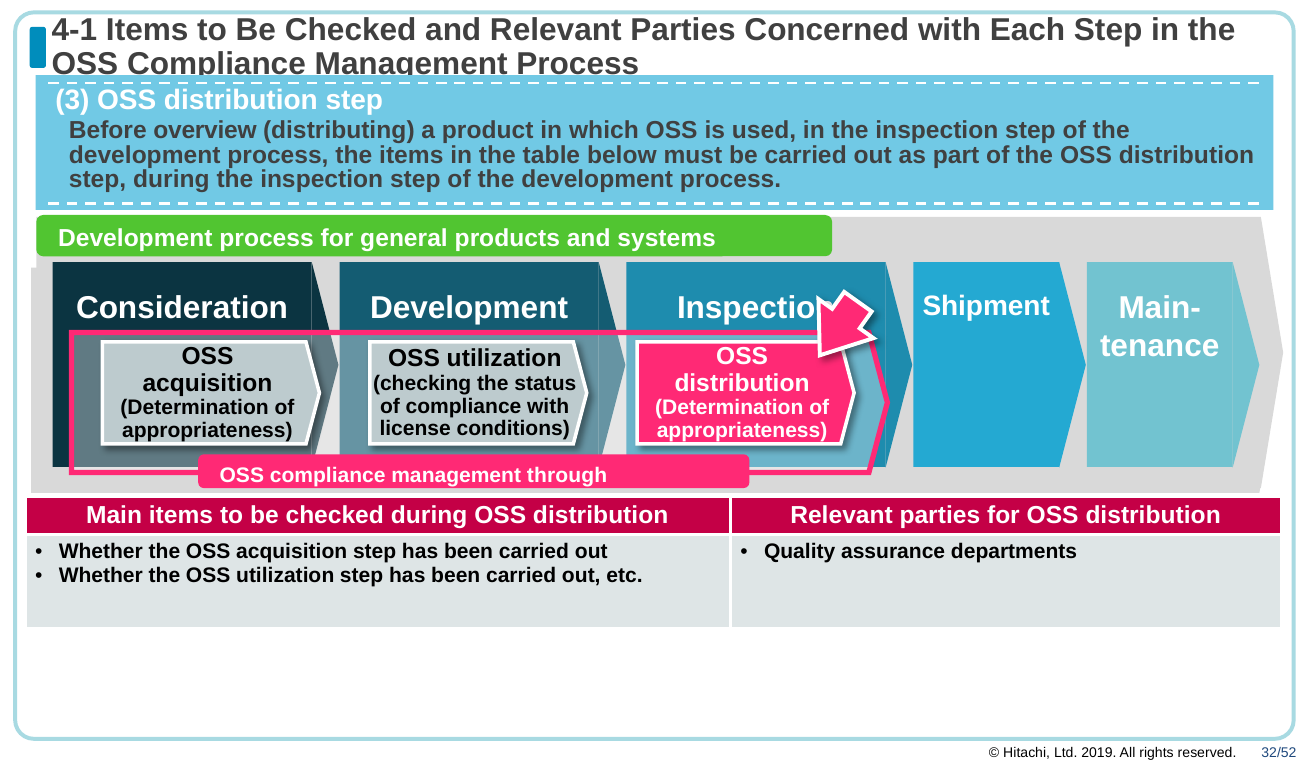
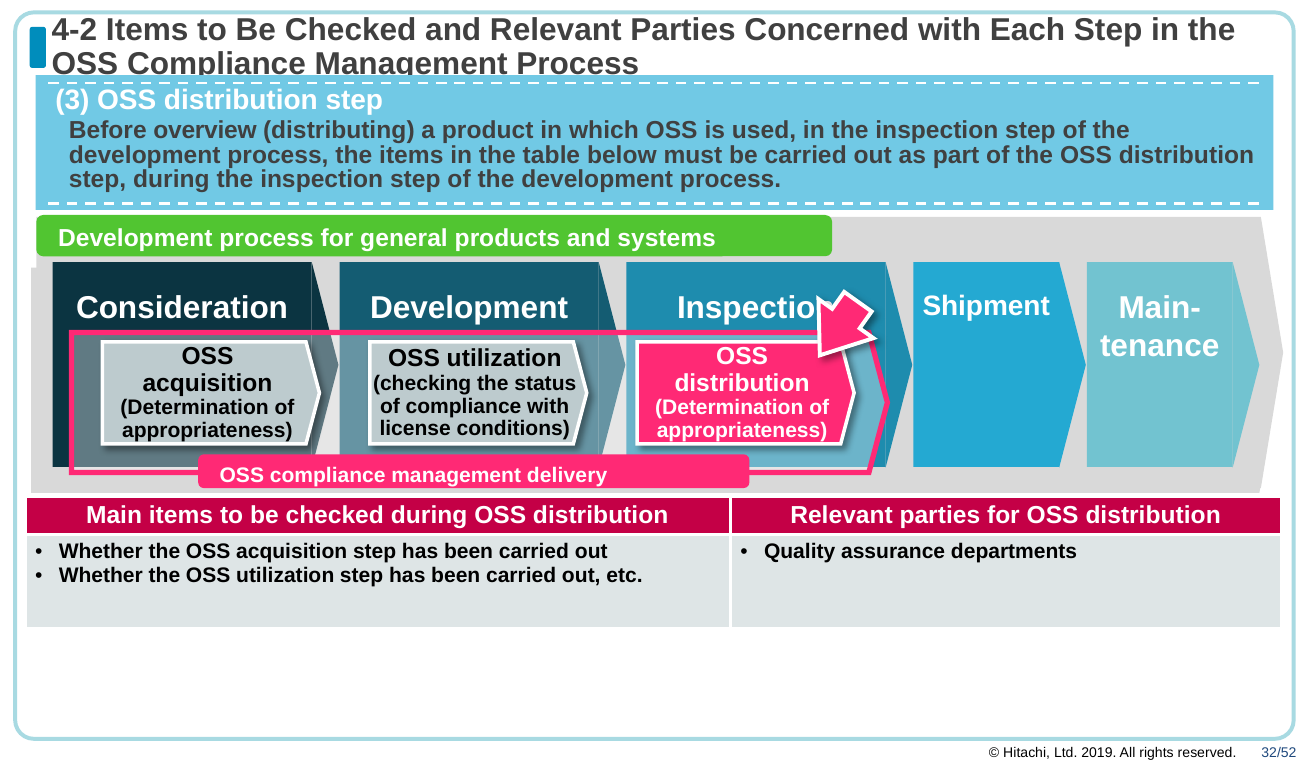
4-1: 4-1 -> 4-2 (74, 30)
through: through -> delivery (567, 475)
